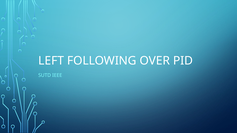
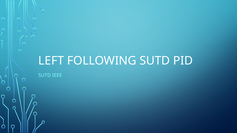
FOLLOWING OVER: OVER -> SUTD (155, 61)
